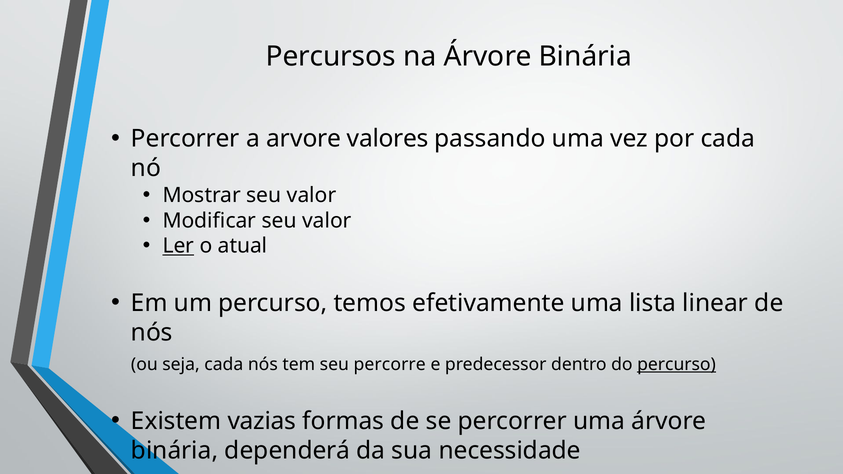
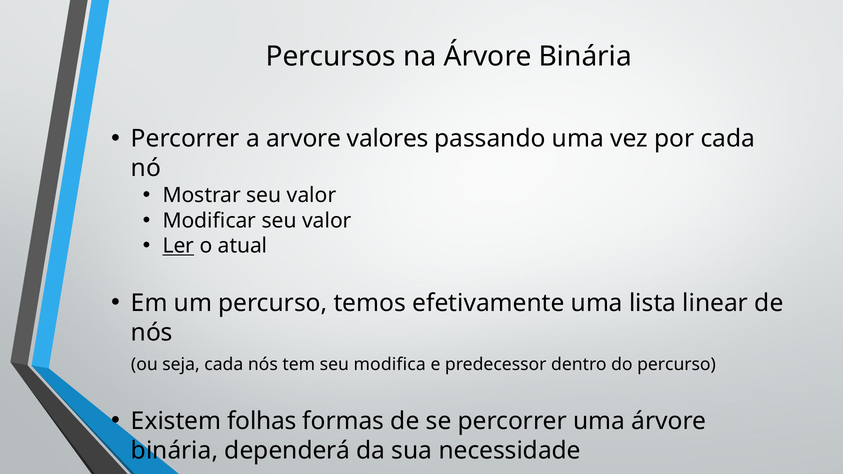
percorre: percorre -> modifica (390, 365)
percurso underline: present -> none (677, 365)
vazias: vazias -> folhas (262, 421)
